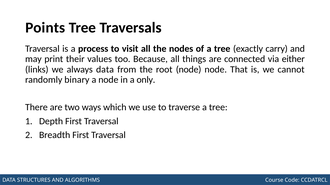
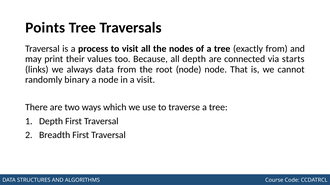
exactly carry: carry -> from (277, 49)
all things: things -> depth (194, 59)
either: either -> starts (293, 59)
a only: only -> visit (146, 80)
